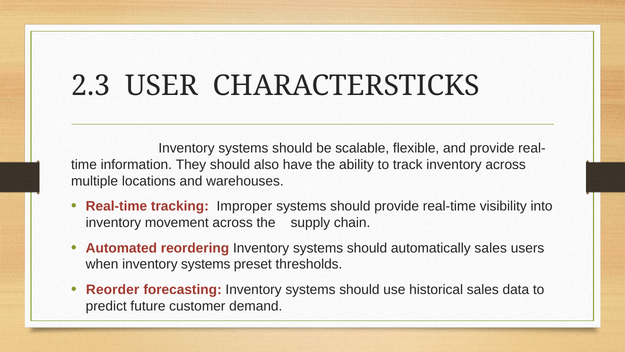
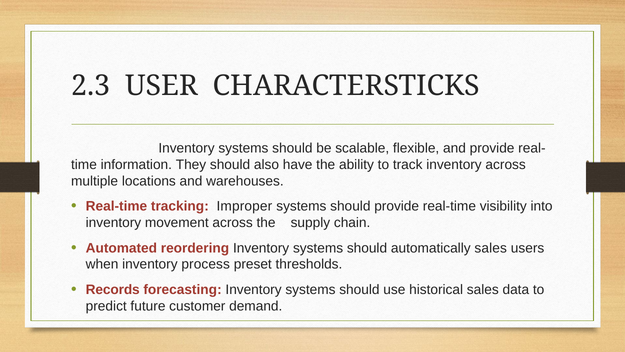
when inventory systems: systems -> process (206, 264)
Reorder: Reorder -> Records (113, 289)
